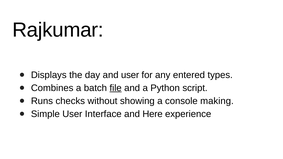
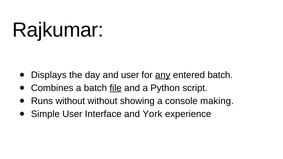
any underline: none -> present (163, 75)
entered types: types -> batch (220, 75)
Runs checks: checks -> without (70, 101)
Here: Here -> York (152, 114)
